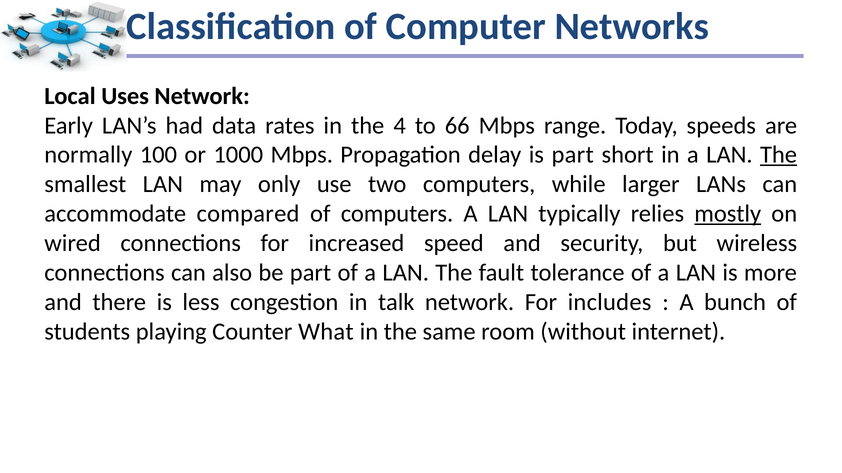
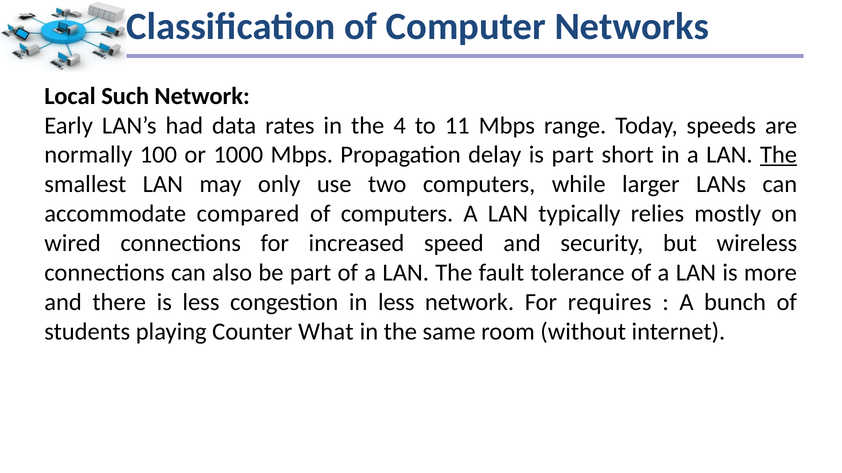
Uses: Uses -> Such (125, 96)
66: 66 -> 11 (457, 126)
mostly underline: present -> none (728, 214)
in talk: talk -> less (396, 303)
includes: includes -> requires (610, 303)
